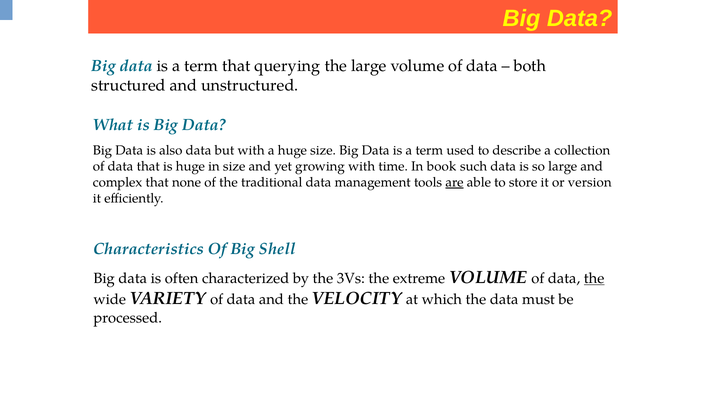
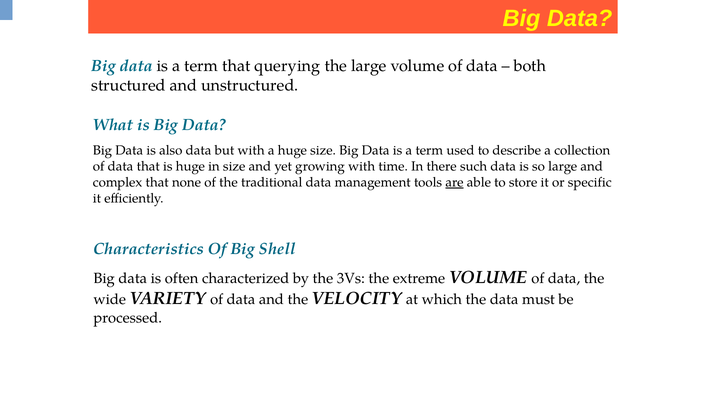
book: book -> there (442, 166)
version: version -> specific (590, 182)
the underline: present -> none (594, 279)
